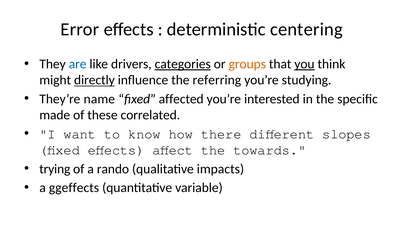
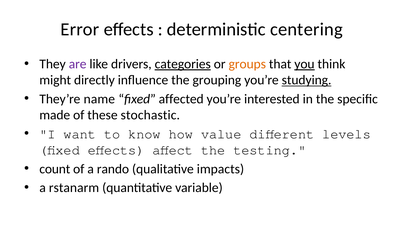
are colour: blue -> purple (78, 64)
directly underline: present -> none (94, 80)
referring: referring -> grouping (217, 80)
studying underline: none -> present (307, 80)
correlated: correlated -> stochastic (150, 115)
there: there -> value (221, 134)
slopes: slopes -> levels (347, 134)
towards: towards -> testing (270, 150)
trying: trying -> count (55, 169)
ggeffects: ggeffects -> rstanarm (74, 188)
